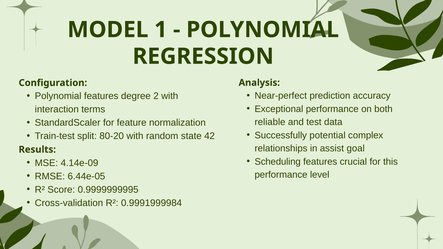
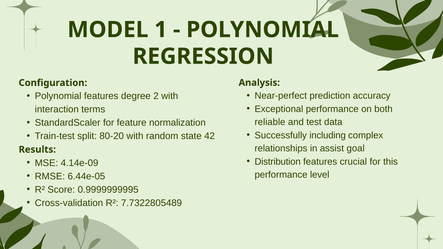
potential: potential -> including (328, 135)
Scheduling: Scheduling -> Distribution (278, 162)
0.9991999984: 0.9991999984 -> 7.7322805489 (151, 203)
